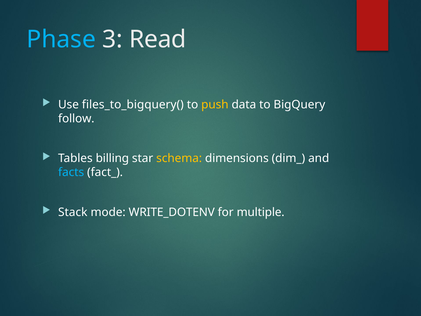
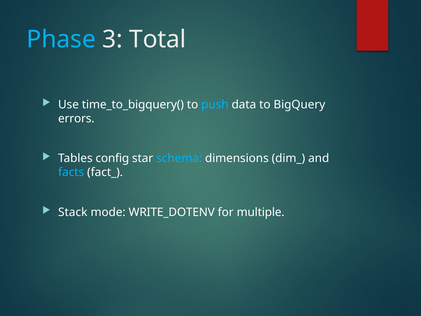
Read: Read -> Total (158, 39)
files_to_bigquery(: files_to_bigquery( -> time_to_bigquery( (133, 104)
push colour: yellow -> light blue (215, 104)
follow: follow -> errors (76, 119)
billing: billing -> config (112, 158)
schema colour: yellow -> light blue (179, 158)
